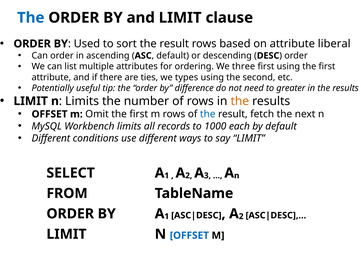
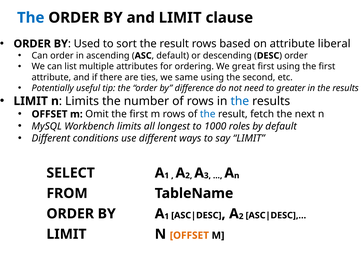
three: three -> great (243, 66)
types: types -> same (187, 77)
the colour: orange -> blue (240, 101)
records: records -> longest (174, 126)
each: each -> roles (239, 126)
OFFSET colour: blue -> orange (189, 235)
